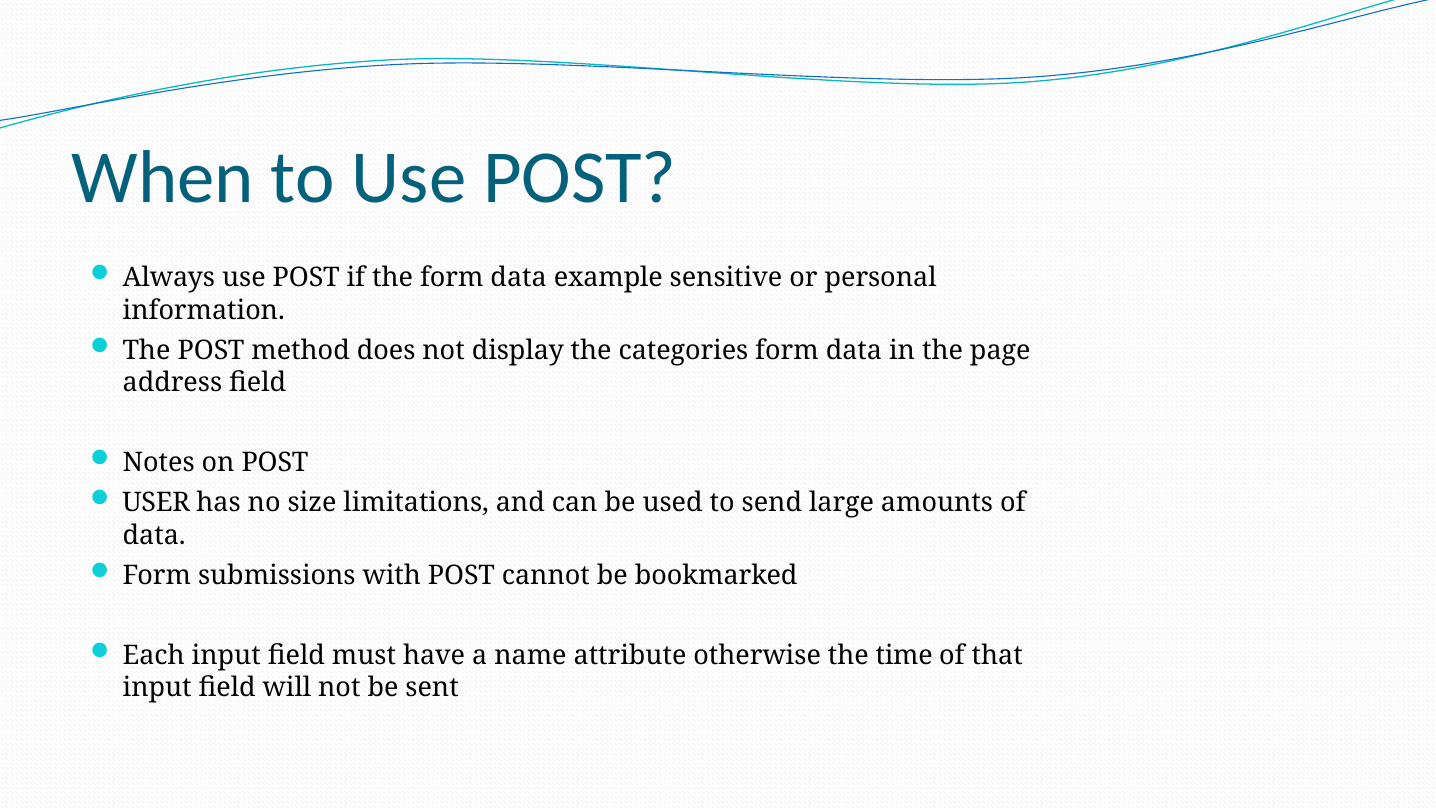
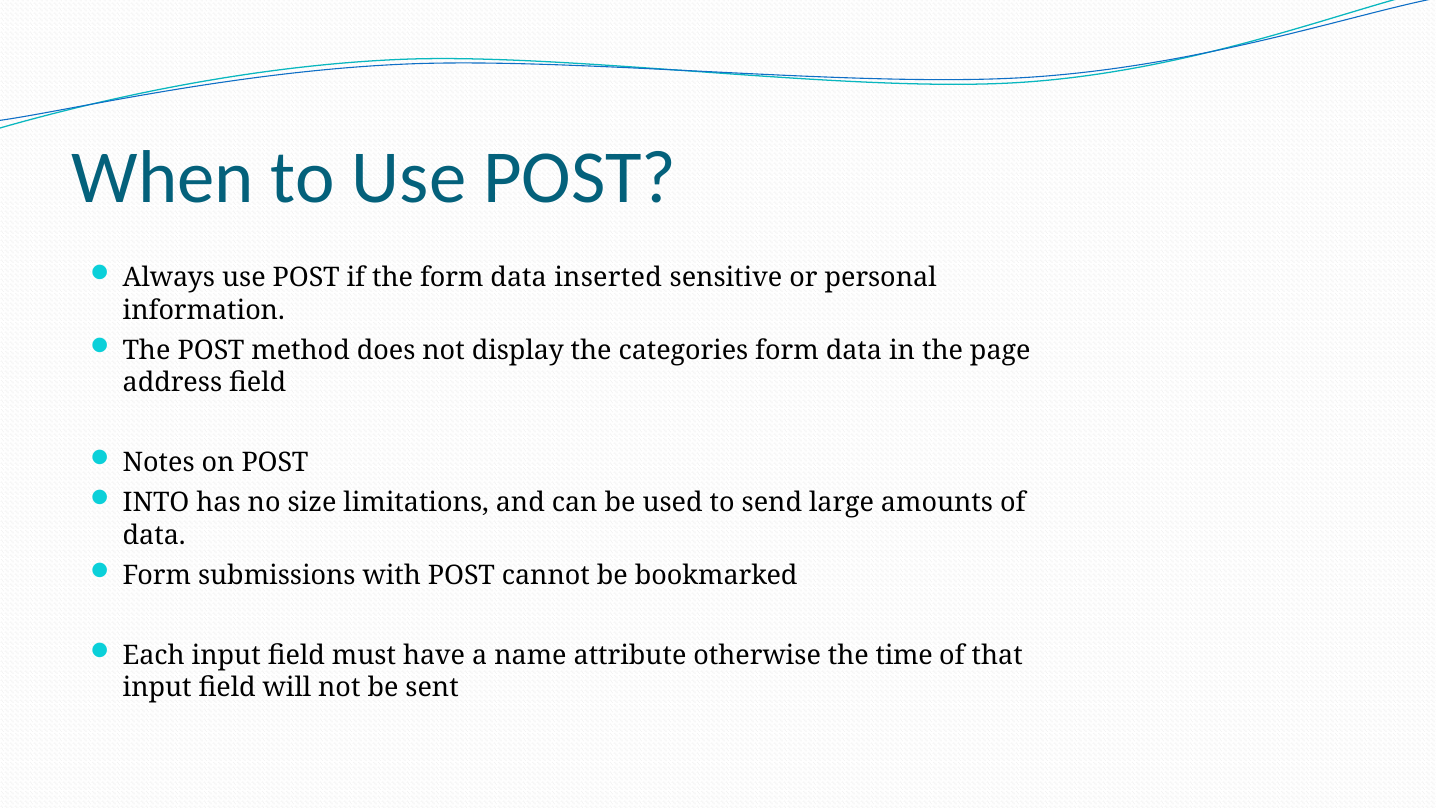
example: example -> inserted (608, 278)
USER: USER -> INTO (156, 503)
